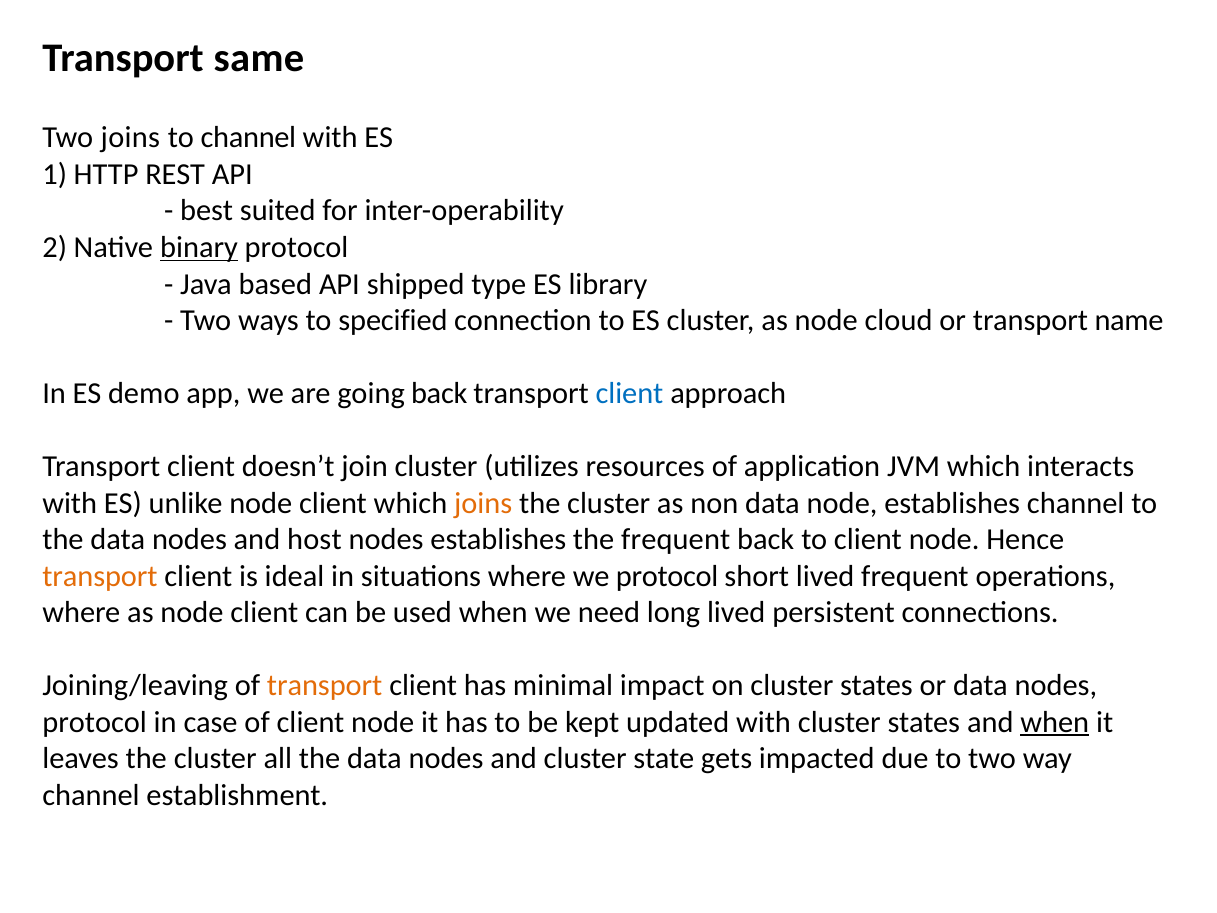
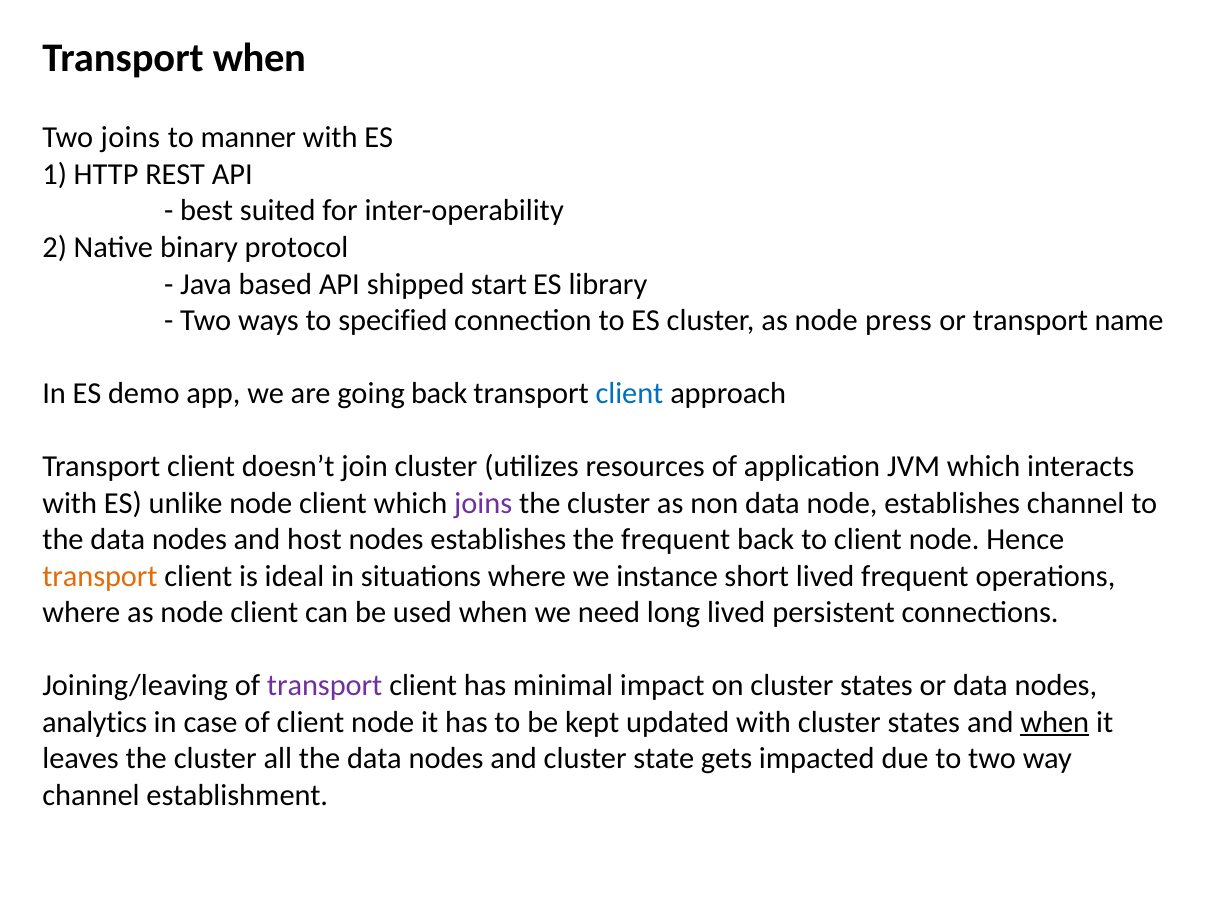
Transport same: same -> when (259, 58)
to channel: channel -> manner (248, 138)
binary underline: present -> none (199, 247)
type: type -> start (499, 284)
cloud: cloud -> press (898, 320)
joins colour: orange -> purple (483, 503)
we protocol: protocol -> instance (667, 576)
transport colour: orange -> purple (325, 686)
protocol: protocol -> analytics (95, 722)
